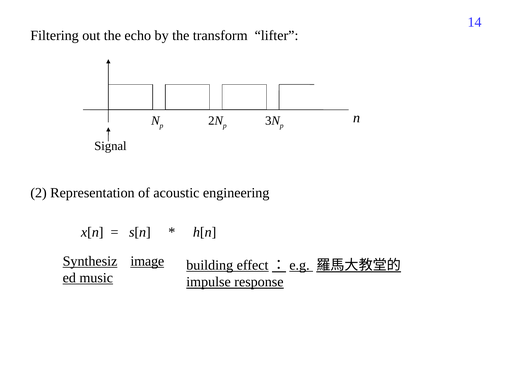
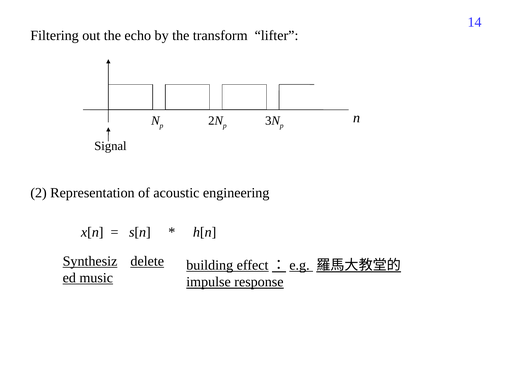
image: image -> delete (147, 261)
